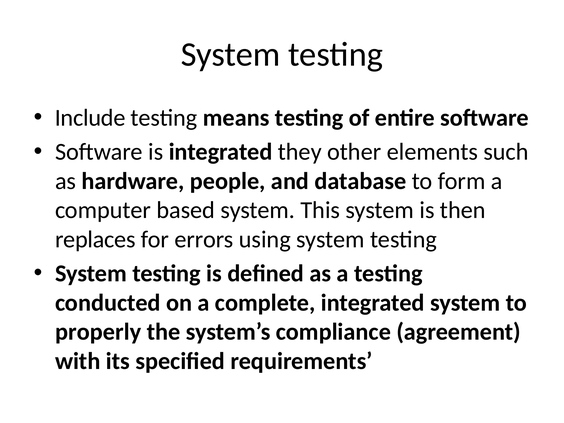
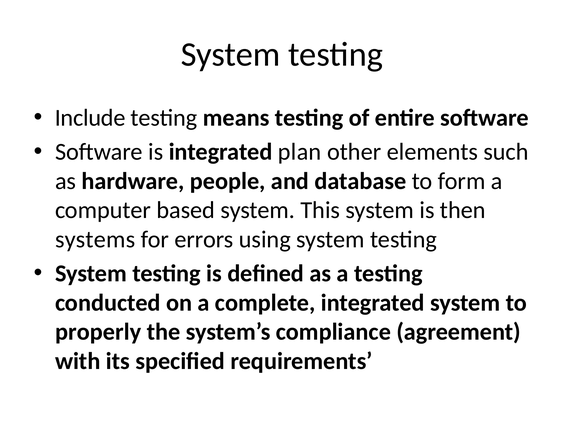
they: they -> plan (300, 152)
replaces: replaces -> systems (95, 239)
